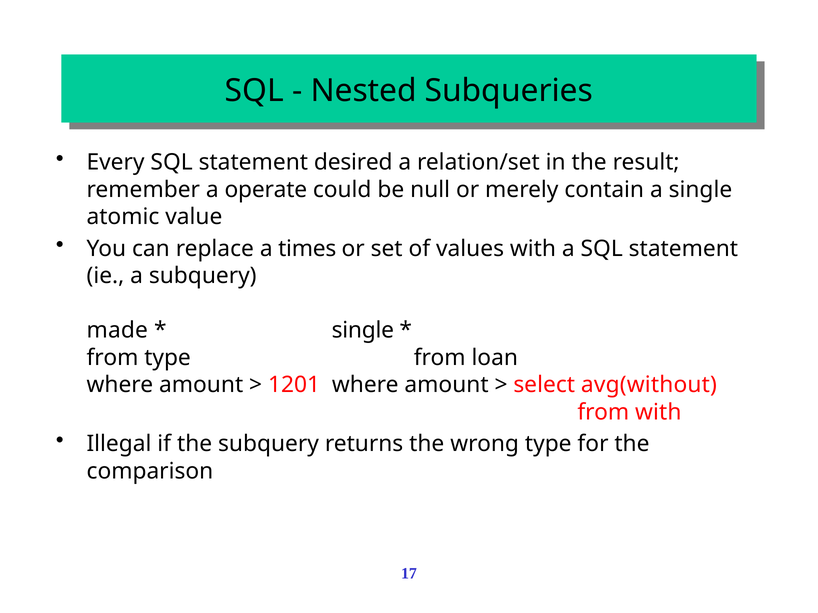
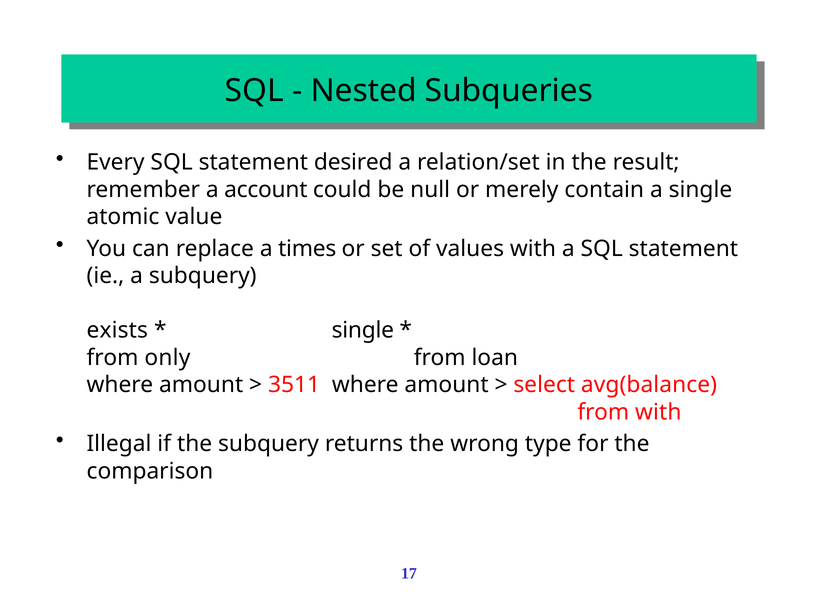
operate: operate -> account (266, 190)
made: made -> exists (117, 331)
from type: type -> only (167, 358)
1201: 1201 -> 3511 (294, 385)
avg(without: avg(without -> avg(balance (649, 385)
